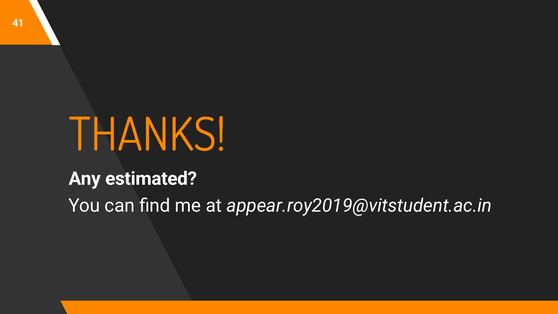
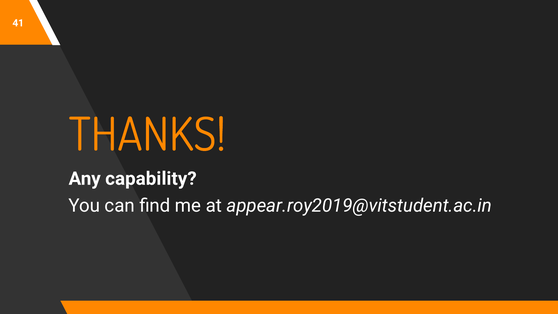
estimated: estimated -> capability (151, 179)
